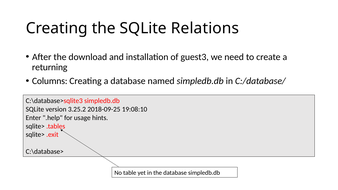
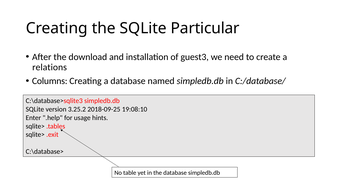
Relations: Relations -> Particular (205, 28)
returning: returning -> relations (50, 67)
